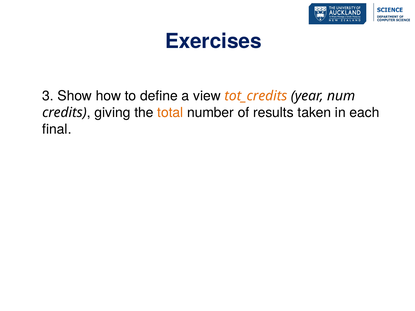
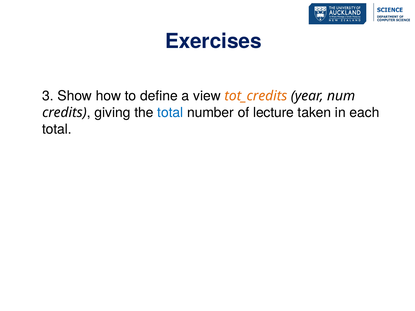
total colour: orange -> blue (170, 113)
results: results -> lecture (273, 113)
final: final -> total (57, 129)
